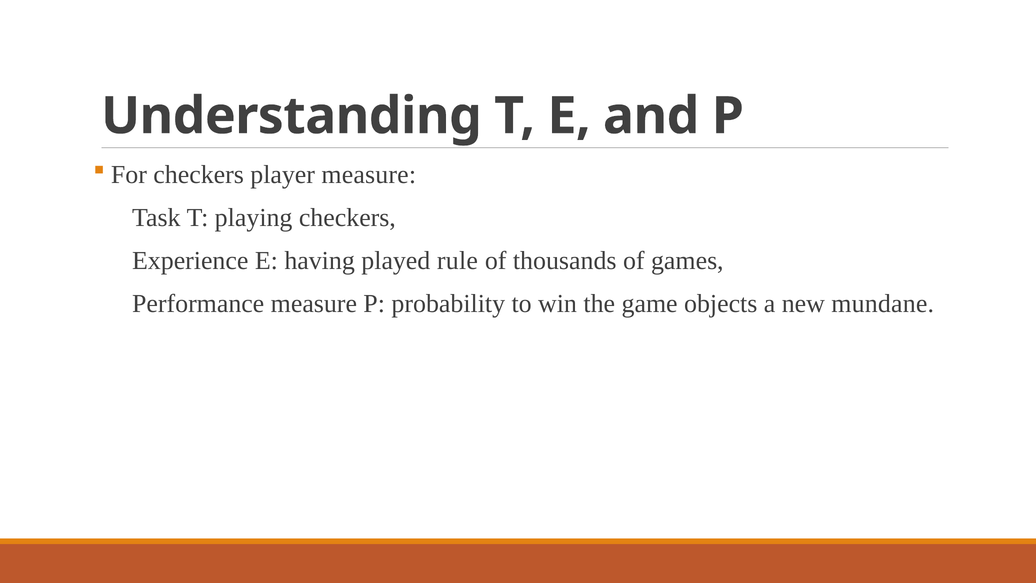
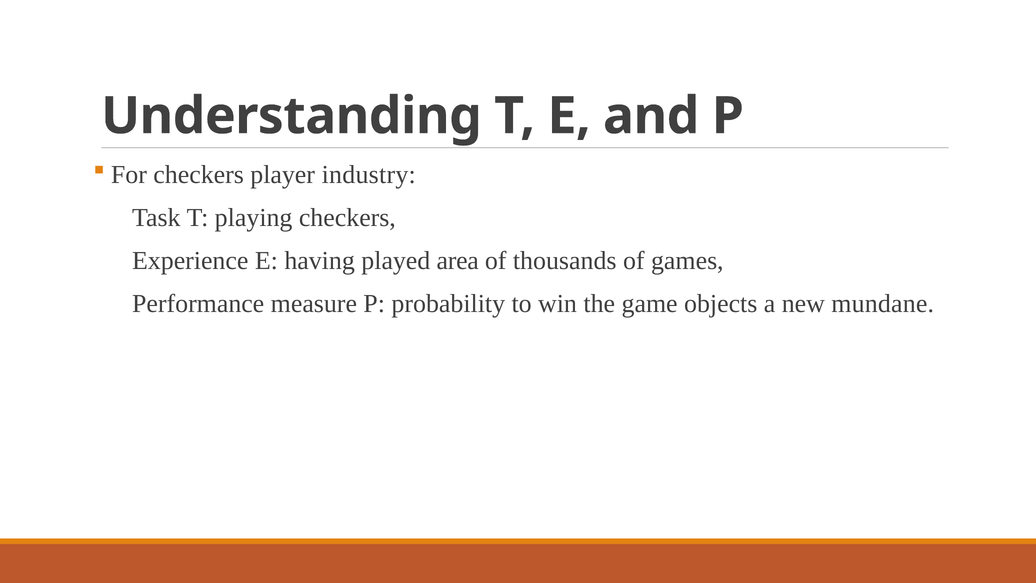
player measure: measure -> industry (369, 175)
rule: rule -> area (458, 261)
